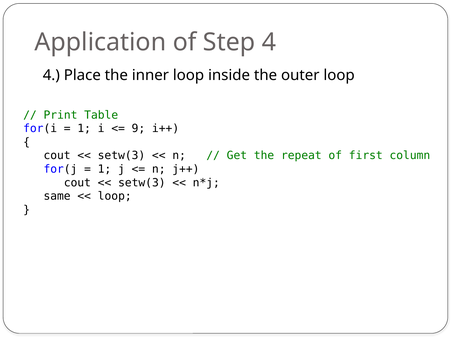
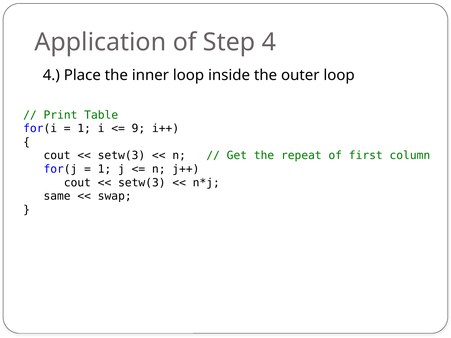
loop: loop -> swap (115, 196)
